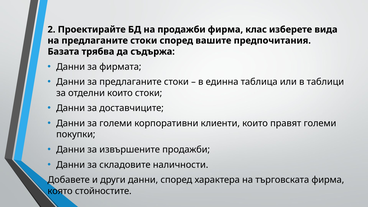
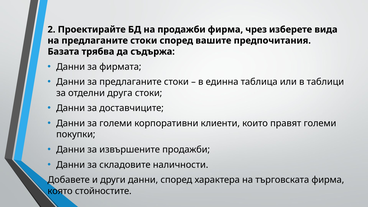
клас: клас -> чрез (256, 30)
отделни които: които -> друга (120, 93)
